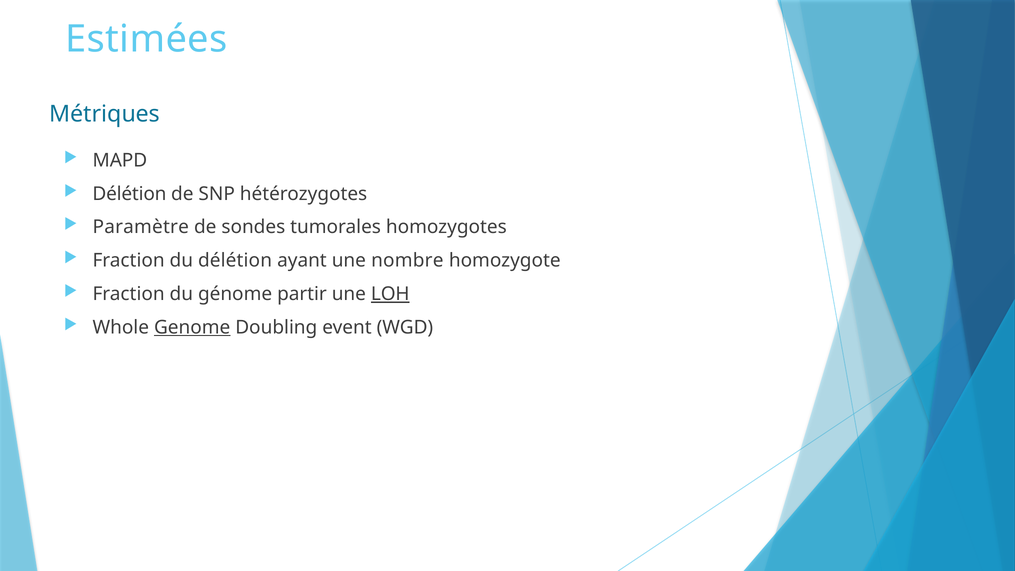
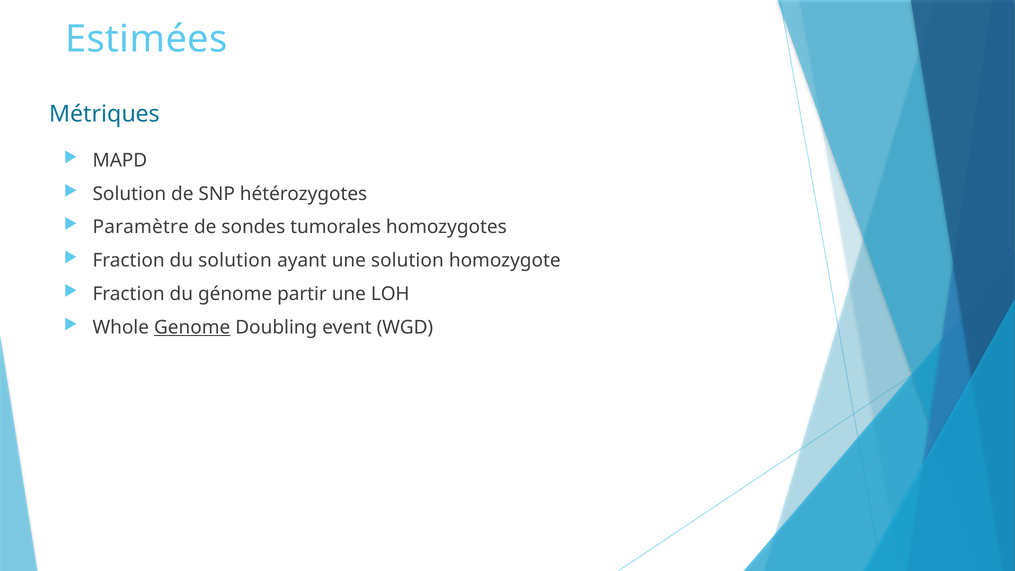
Délétion: Délétion -> Solution (129, 194)
du délétion: délétion -> solution (235, 261)
une nombre: nombre -> solution (407, 261)
LOH underline: present -> none (390, 294)
